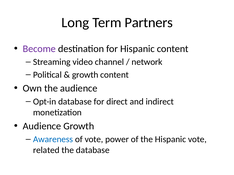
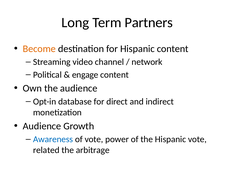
Become colour: purple -> orange (39, 49)
growth: growth -> engage (85, 75)
the database: database -> arbitrage (93, 151)
